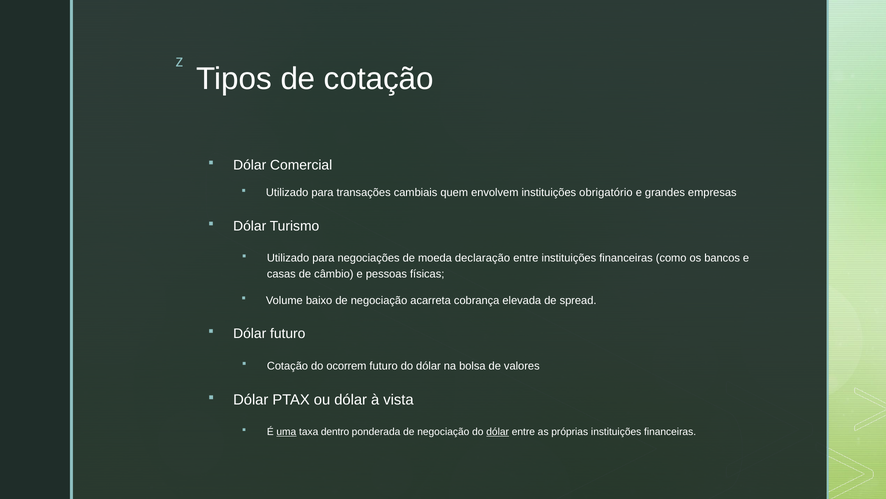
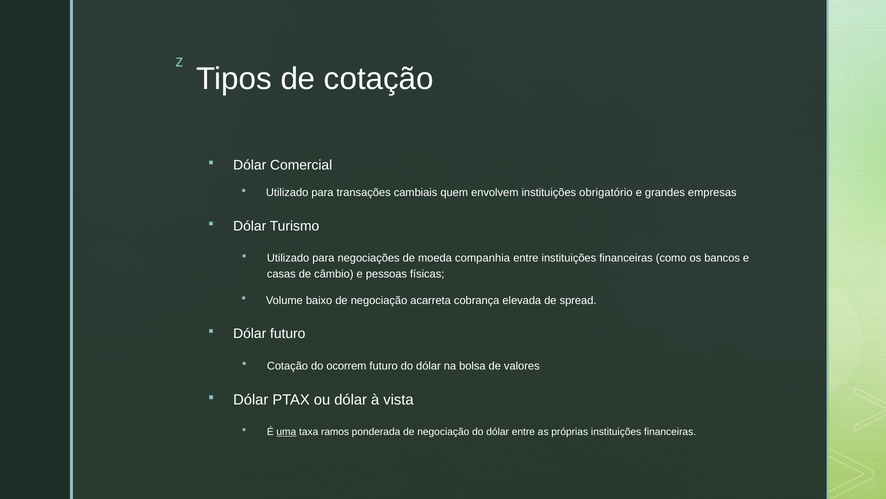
declaração: declaração -> companhia (483, 258)
dentro: dentro -> ramos (335, 431)
dólar underline: present -> none (498, 431)
